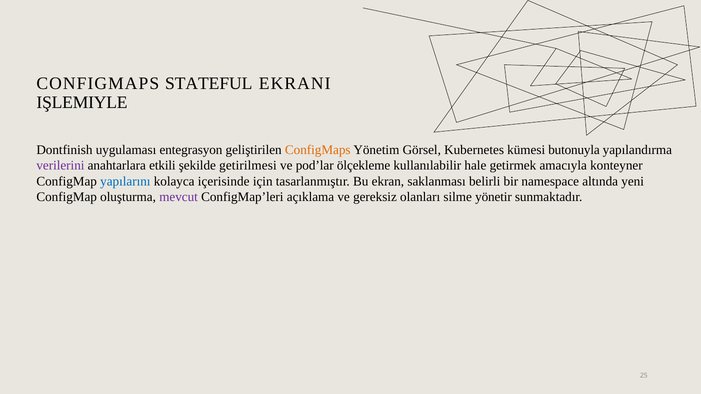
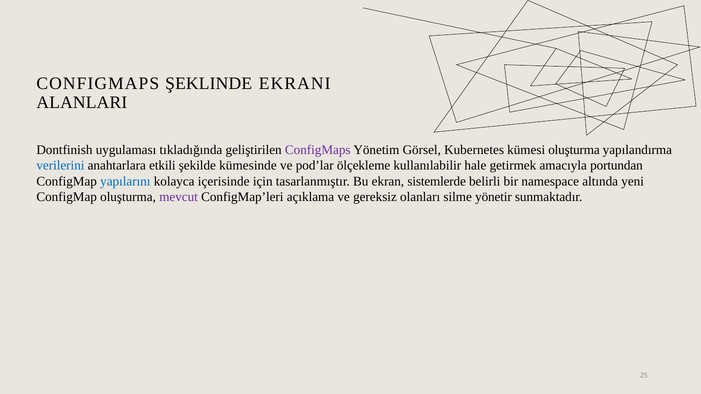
STATEFUL: STATEFUL -> ŞEKLINDE (209, 84)
IŞLEMIYLE: IŞLEMIYLE -> ALANLARI (82, 103)
entegrasyon: entegrasyon -> tıkladığında (191, 150)
ConfigMaps colour: orange -> purple (318, 150)
kümesi butonuyla: butonuyla -> oluşturma (574, 150)
verilerini colour: purple -> blue (60, 166)
getirilmesi: getirilmesi -> kümesinde (248, 166)
konteyner: konteyner -> portundan (616, 166)
saklanması: saklanması -> sistemlerde (437, 181)
